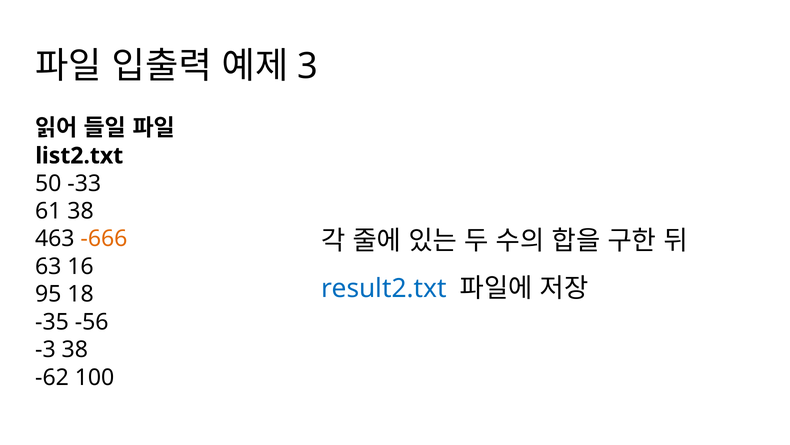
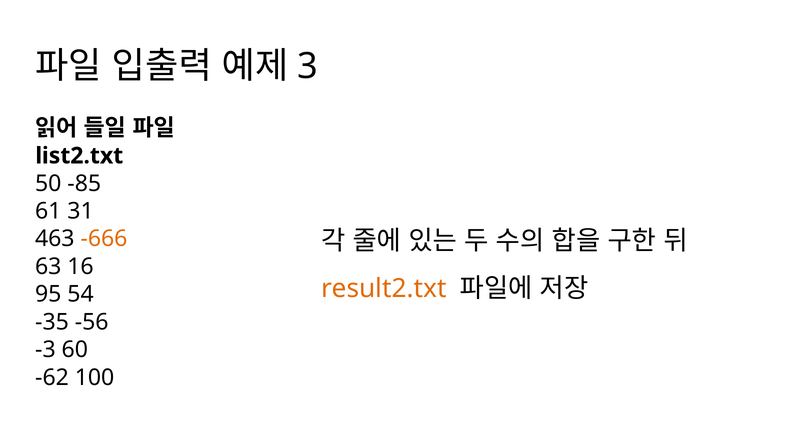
-33: -33 -> -85 (84, 183)
61 38: 38 -> 31 (81, 211)
result2.txt colour: blue -> orange (384, 288)
18: 18 -> 54 (81, 294)
-3 38: 38 -> 60 (75, 349)
